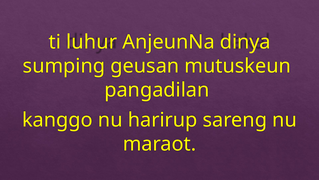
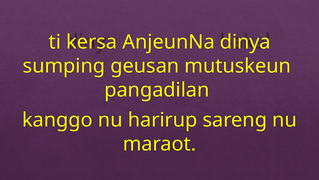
luhur: luhur -> kersa (92, 42)
